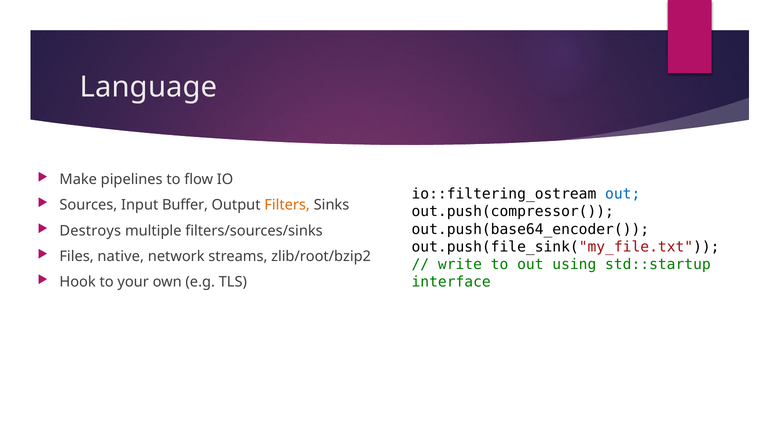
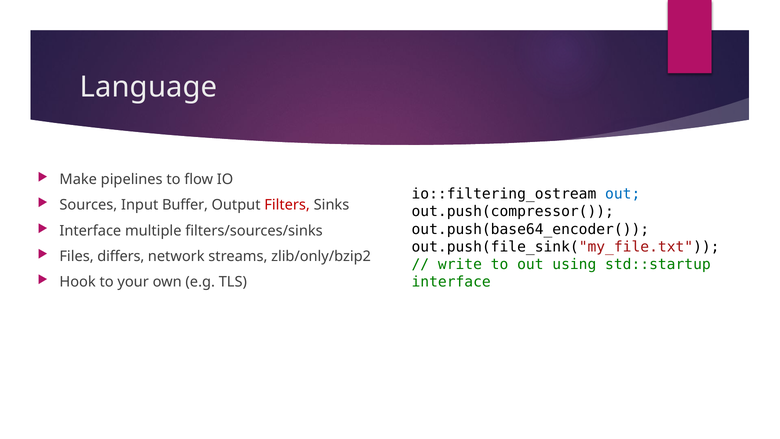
Filters colour: orange -> red (287, 205)
Destroys: Destroys -> Interface (90, 231)
native: native -> differs (121, 256)
zlib/root/bzip2: zlib/root/bzip2 -> zlib/only/bzip2 (321, 256)
